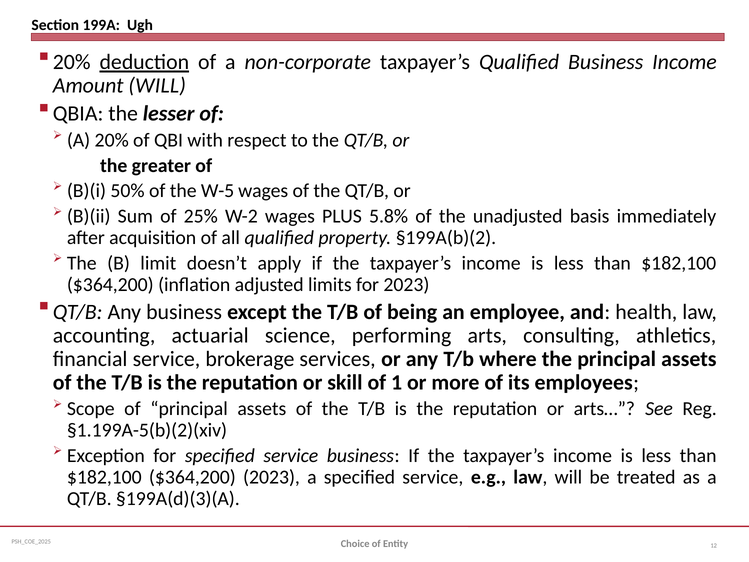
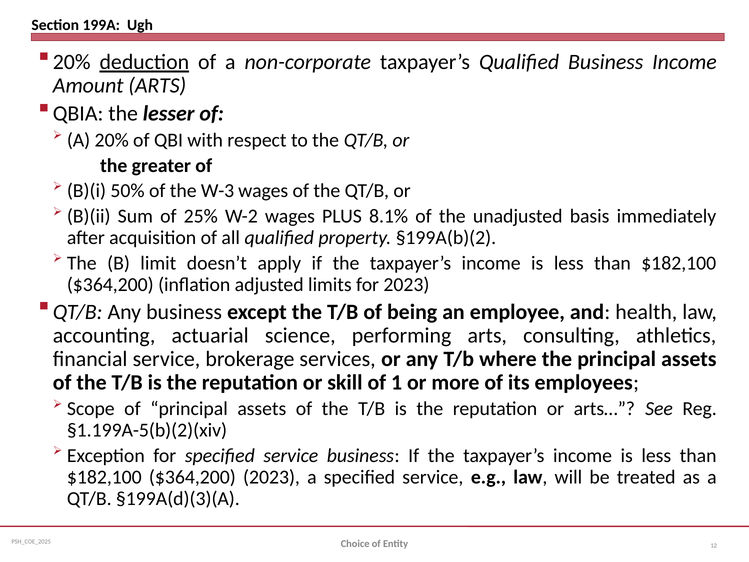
Amount WILL: WILL -> ARTS (157, 86)
W-5: W-5 -> W-3 (218, 191)
5.8%: 5.8% -> 8.1% (389, 216)
